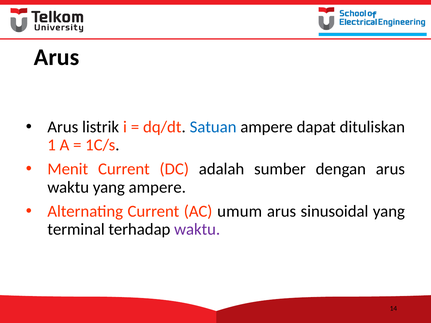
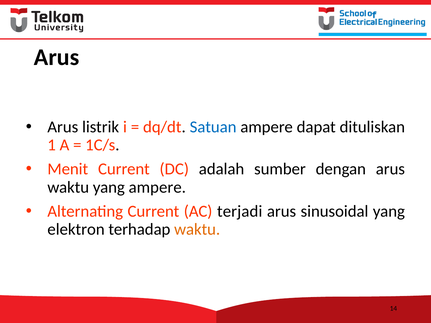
umum: umum -> terjadi (240, 211)
terminal: terminal -> elektron (76, 230)
waktu colour: purple -> orange (197, 230)
